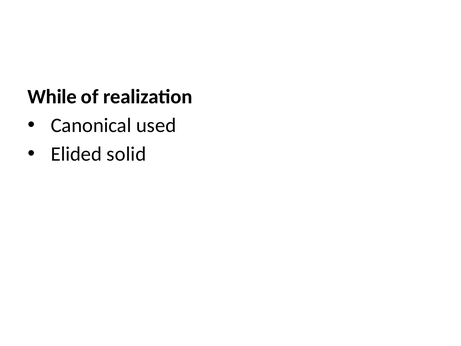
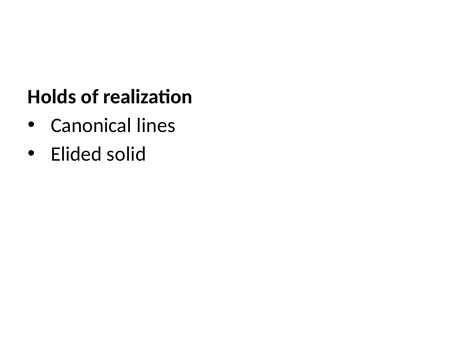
While: While -> Holds (52, 97)
used: used -> lines (156, 125)
